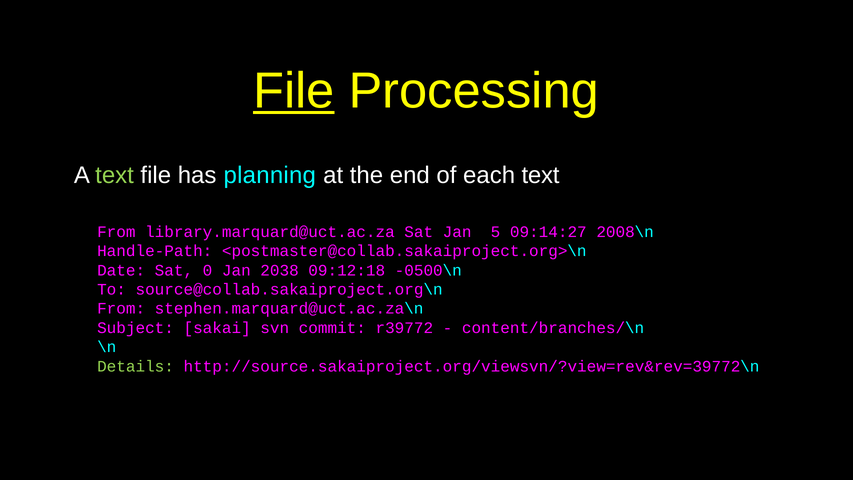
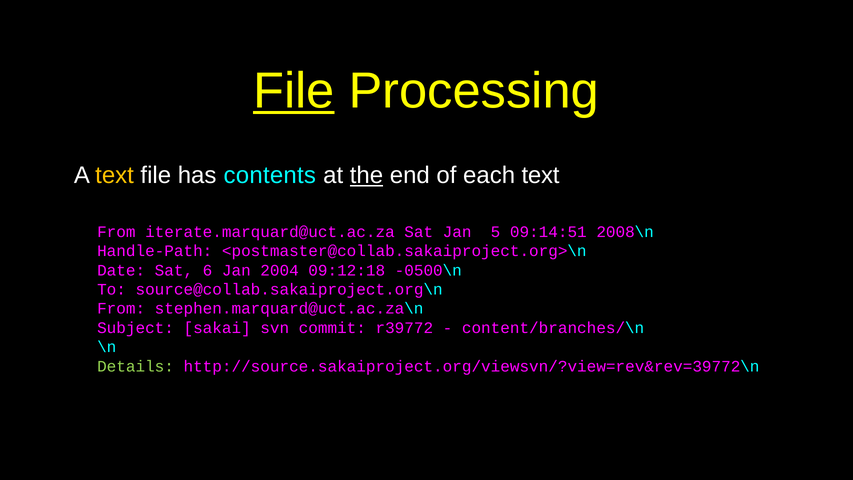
text colour: light green -> yellow (115, 175)
planning: planning -> contents (270, 175)
the underline: none -> present (367, 175)
library.marquard@uct.ac.za: library.marquard@uct.ac.za -> iterate.marquard@uct.ac.za (270, 232)
09:14:27: 09:14:27 -> 09:14:51 (548, 232)
0: 0 -> 6 (208, 270)
2038: 2038 -> 2004 (280, 270)
